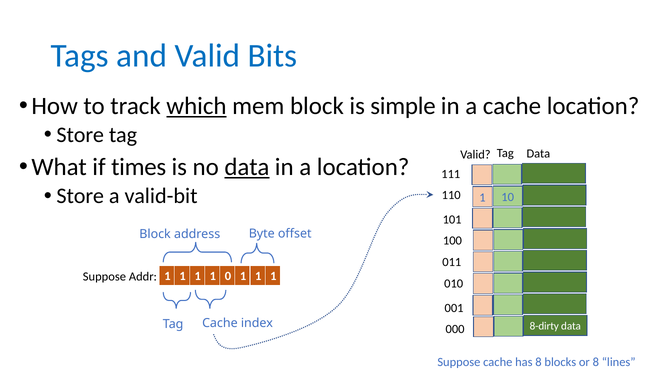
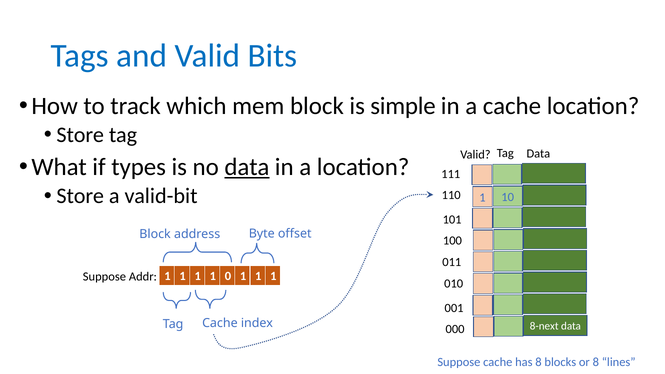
which underline: present -> none (196, 106)
times: times -> types (139, 167)
8-dirty: 8-dirty -> 8-next (544, 326)
